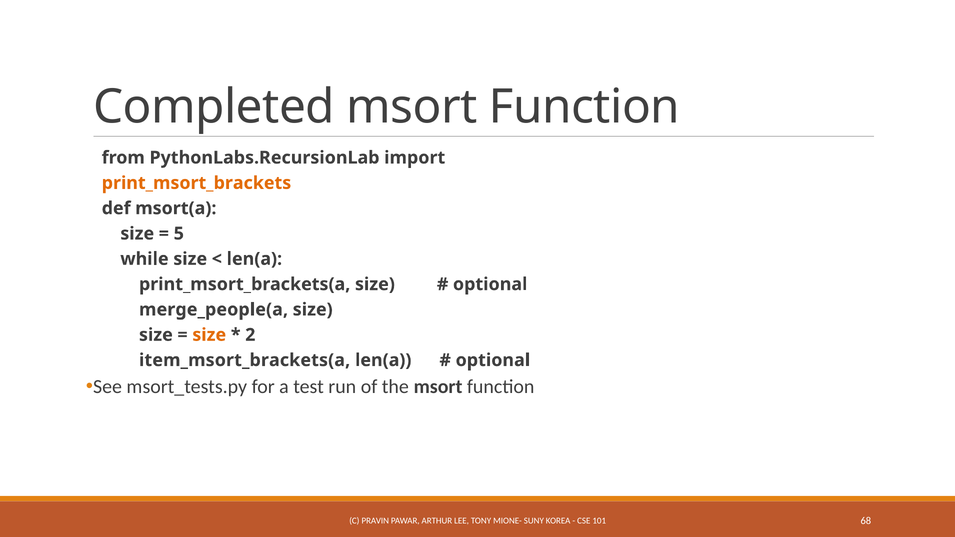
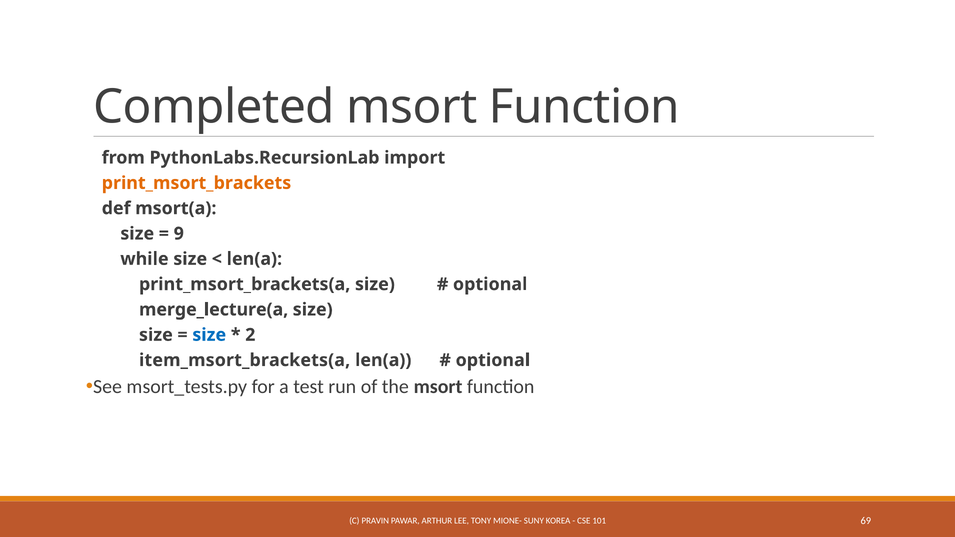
5: 5 -> 9 (179, 234)
merge_people(a: merge_people(a -> merge_lecture(a (214, 310)
size colour: orange -> blue (209, 335)
68: 68 -> 69 (866, 521)
